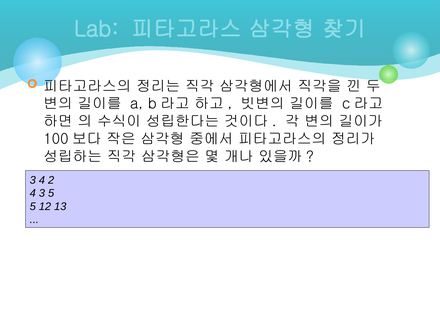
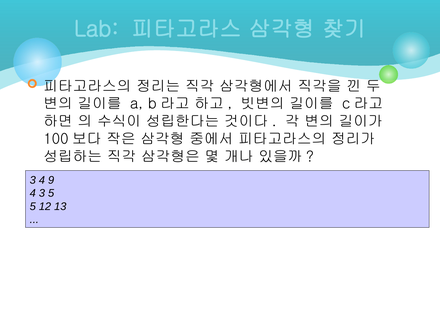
2: 2 -> 9 (51, 180)
